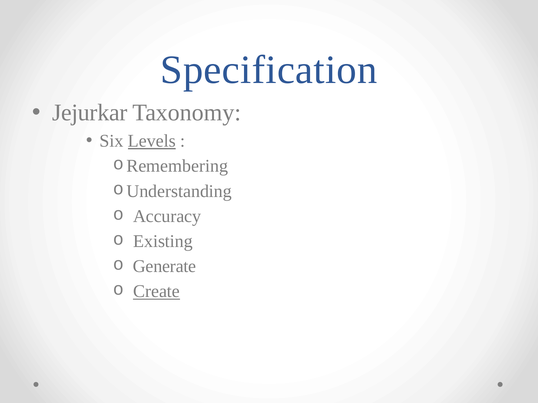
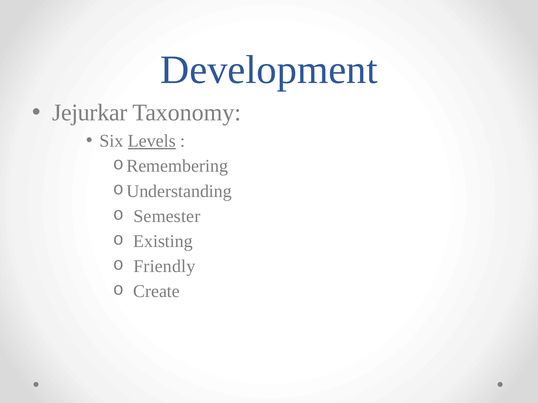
Specification: Specification -> Development (269, 70)
Accuracy: Accuracy -> Semester (167, 216)
Generate: Generate -> Friendly (164, 267)
Create underline: present -> none (157, 292)
